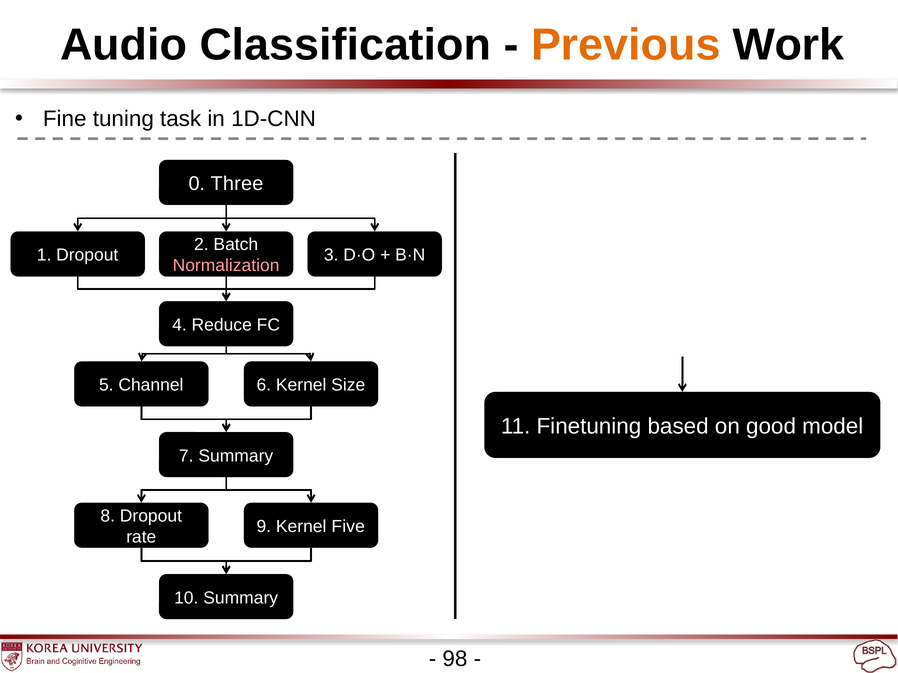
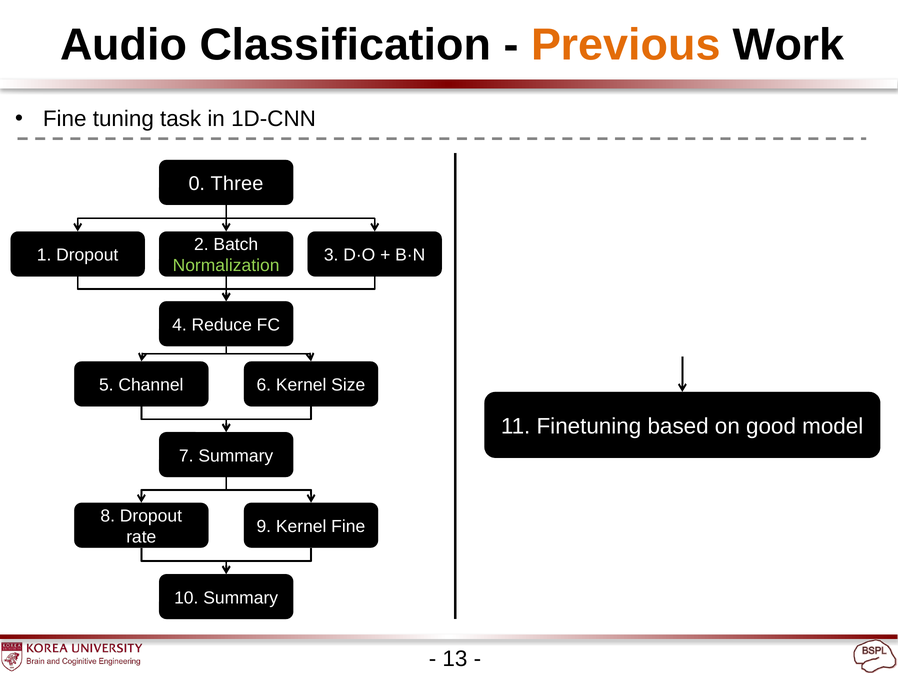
Normalization colour: pink -> light green (226, 266)
Kernel Five: Five -> Fine (348, 527)
98: 98 -> 13 (455, 659)
